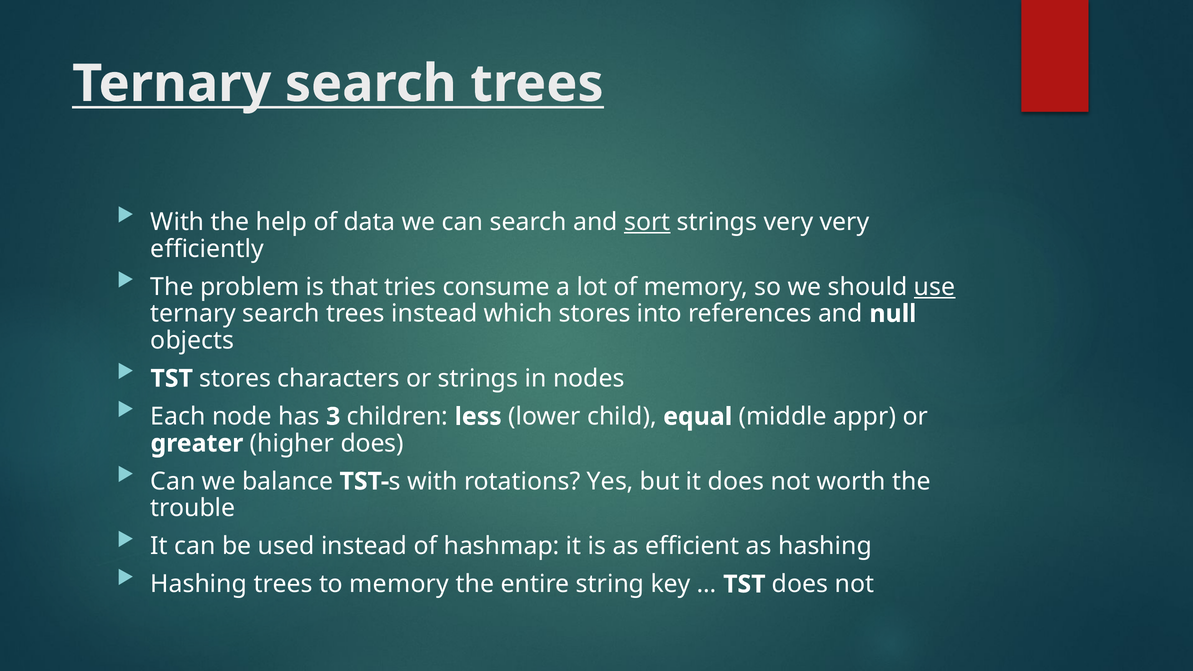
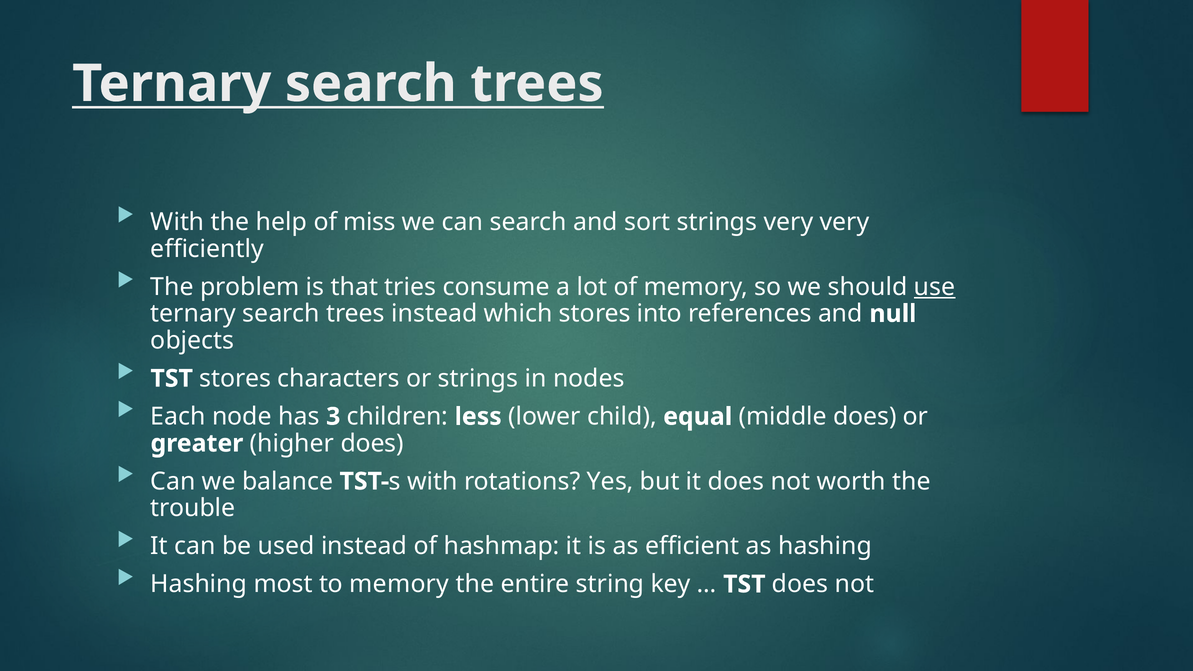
data: data -> miss (369, 222)
sort underline: present -> none (647, 222)
middle appr: appr -> does (865, 417)
Hashing trees: trees -> most (283, 584)
